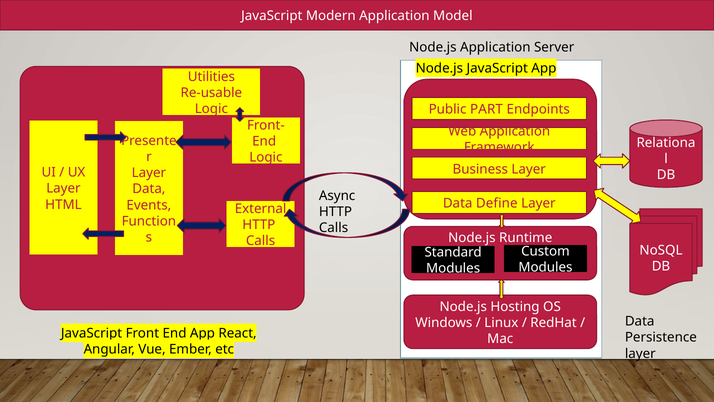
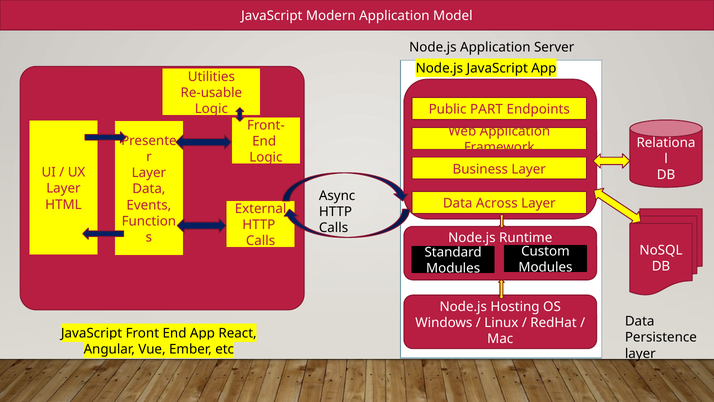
Define: Define -> Across (497, 203)
